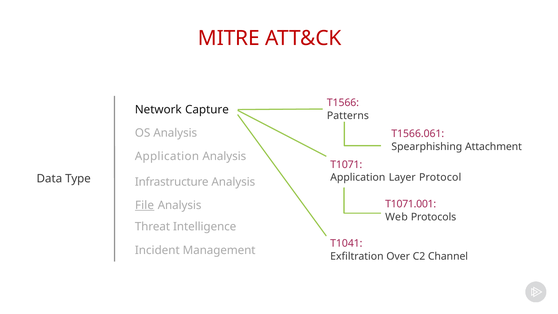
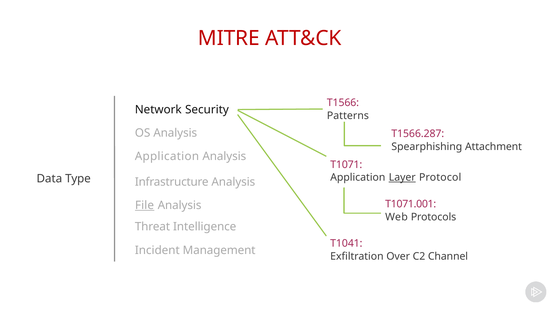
Capture: Capture -> Security (207, 110)
T1566.061: T1566.061 -> T1566.287 (418, 134)
Layer underline: none -> present (402, 177)
